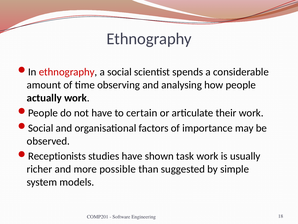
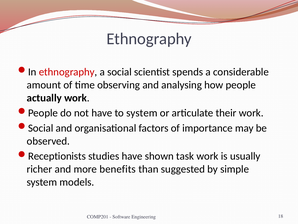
to certain: certain -> system (142, 113)
possible: possible -> benefits (118, 169)
